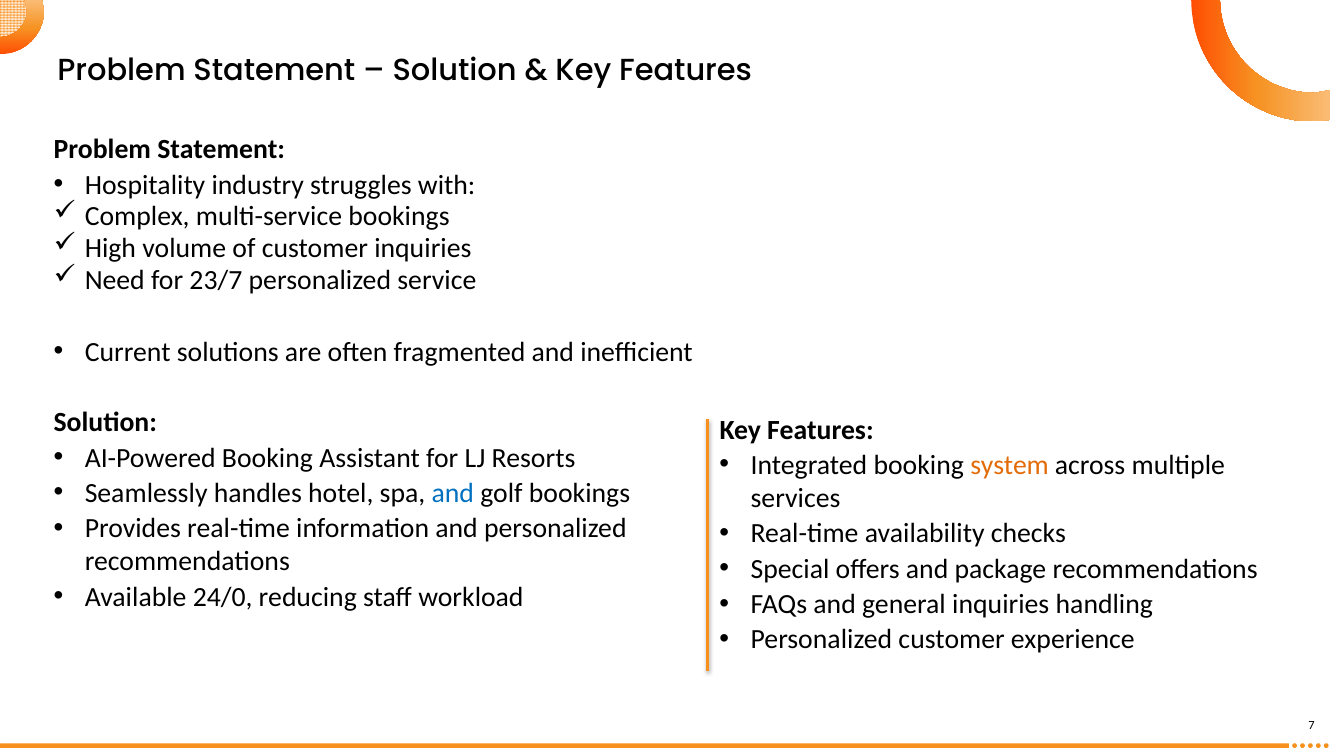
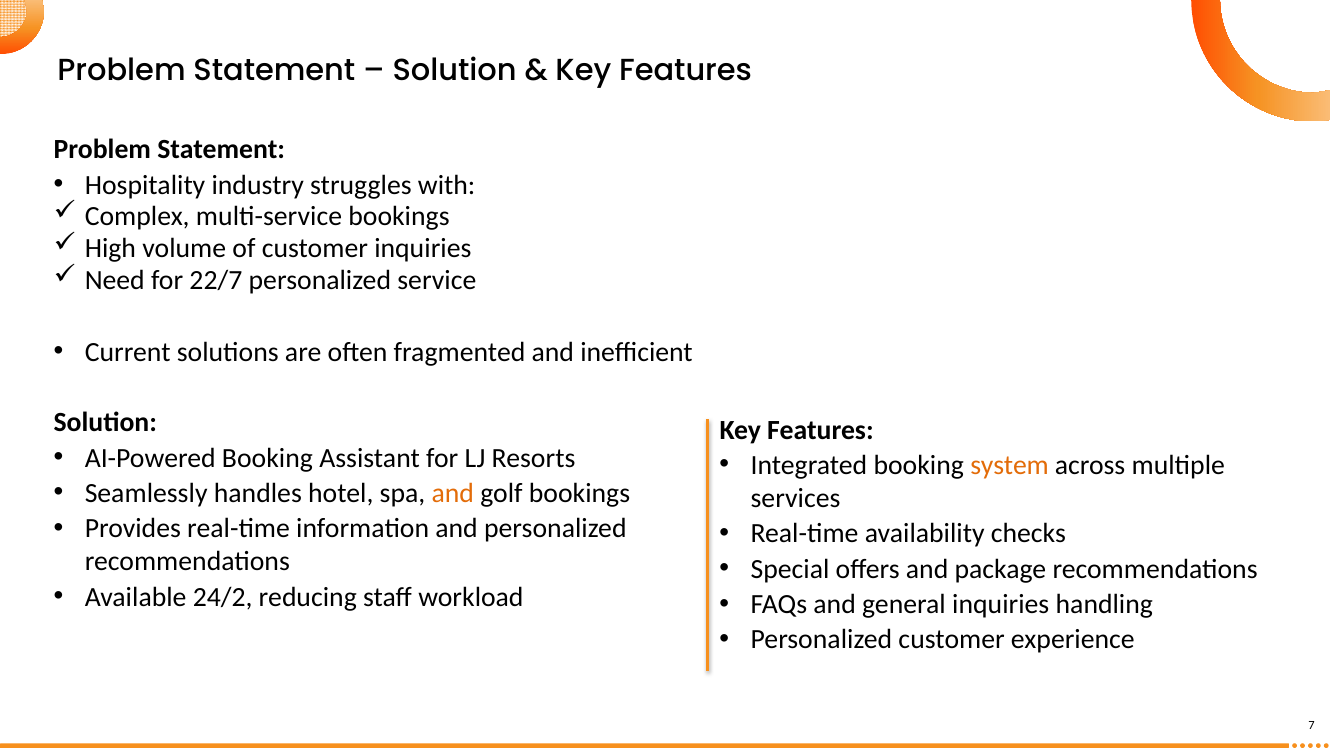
23/7: 23/7 -> 22/7 (216, 281)
and colour: blue -> orange (453, 493)
24/0: 24/0 -> 24/2 (223, 597)
